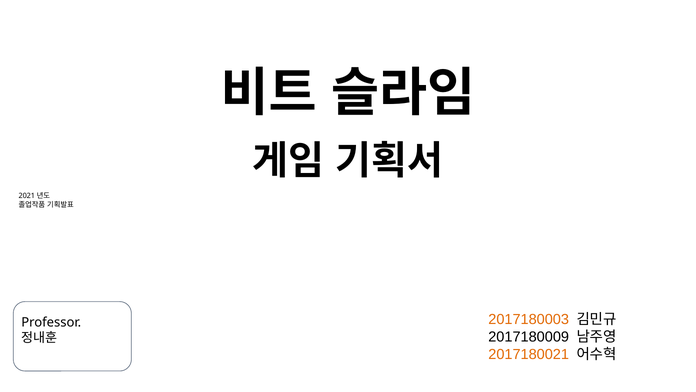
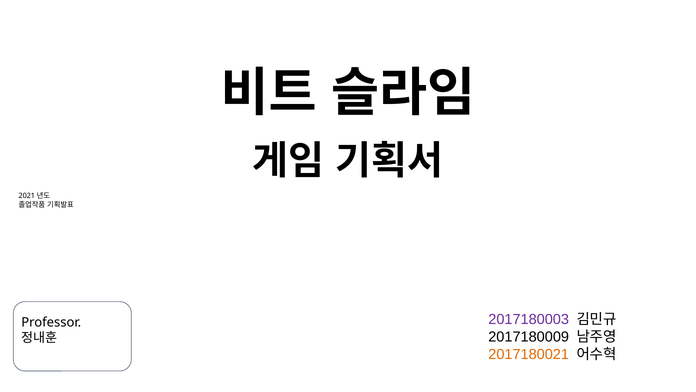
2017180003 colour: orange -> purple (529, 319)
